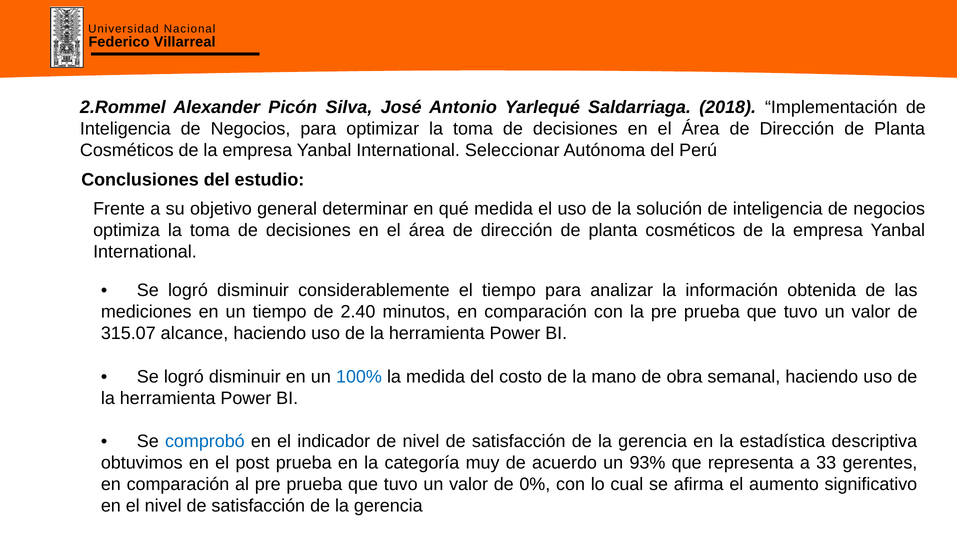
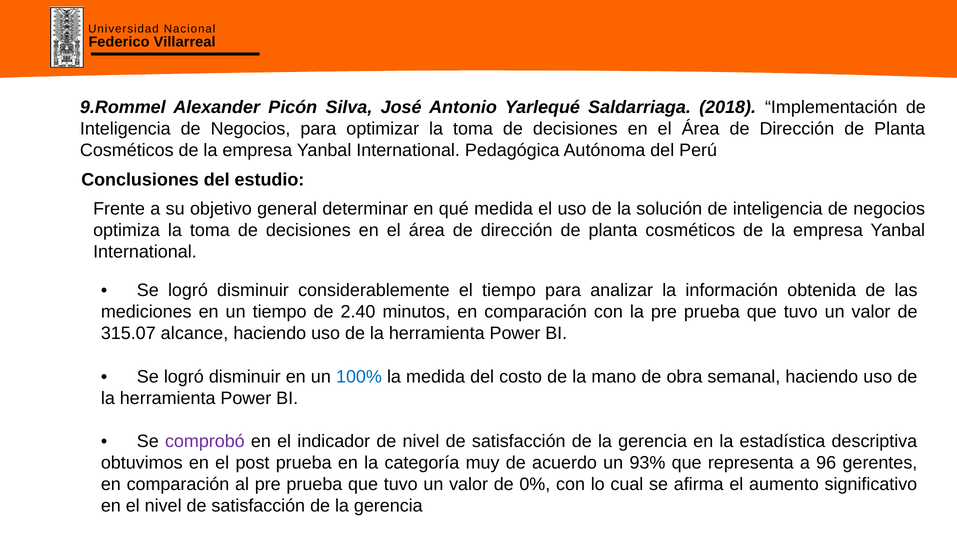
2.Rommel: 2.Rommel -> 9.Rommel (123, 107)
Seleccionar: Seleccionar -> Pedagógica (512, 150)
comprobó colour: blue -> purple (205, 441)
33: 33 -> 96 (826, 462)
